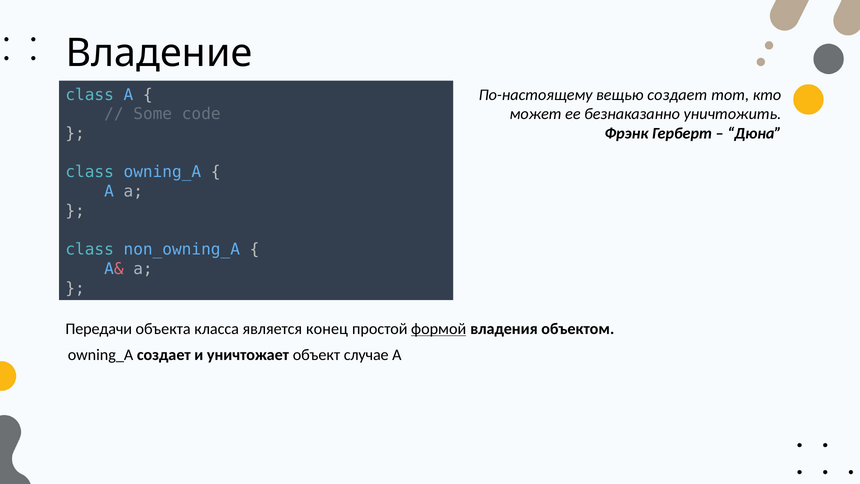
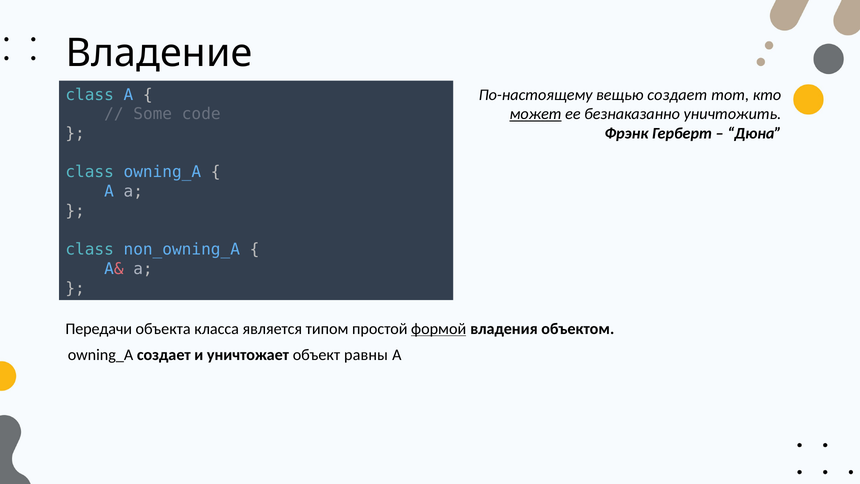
может underline: none -> present (536, 114)
конец: конец -> типом (327, 329)
случае: случае -> равны (366, 355)
